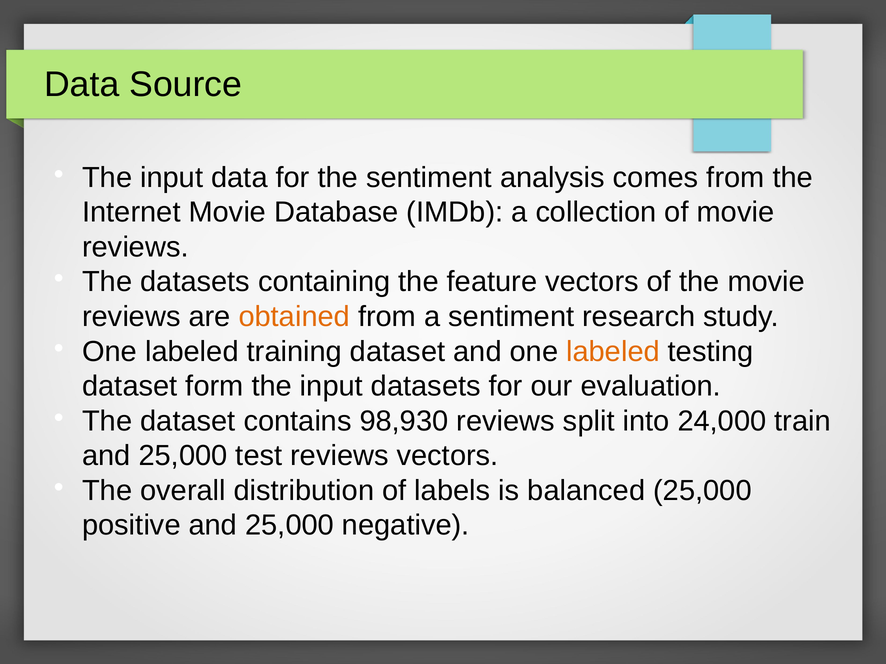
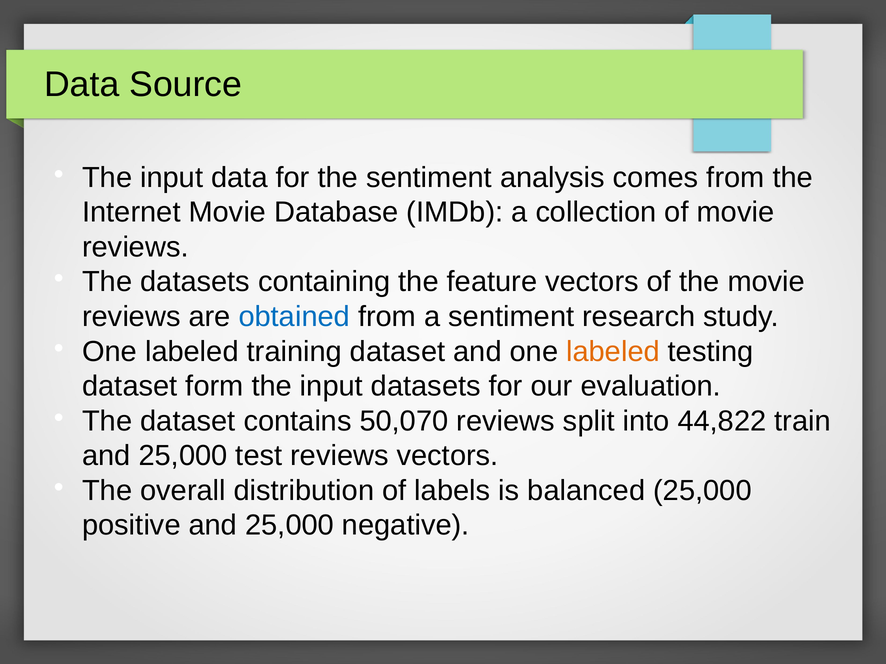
obtained colour: orange -> blue (294, 317)
98,930: 98,930 -> 50,070 (404, 421)
24,000: 24,000 -> 44,822 (722, 421)
